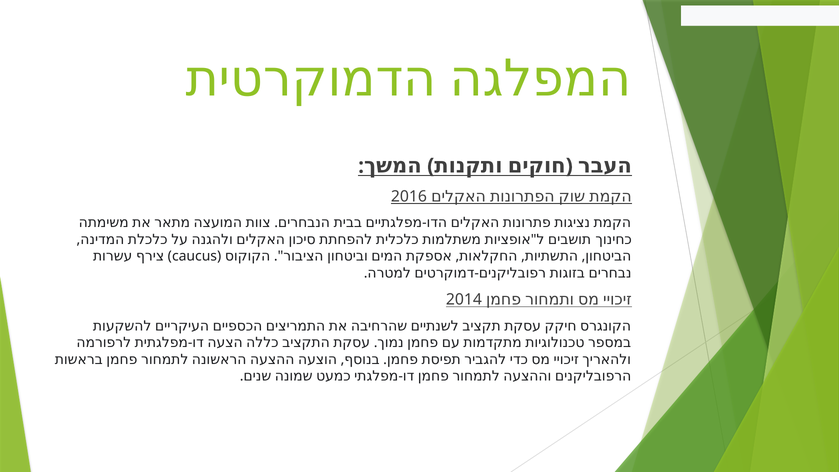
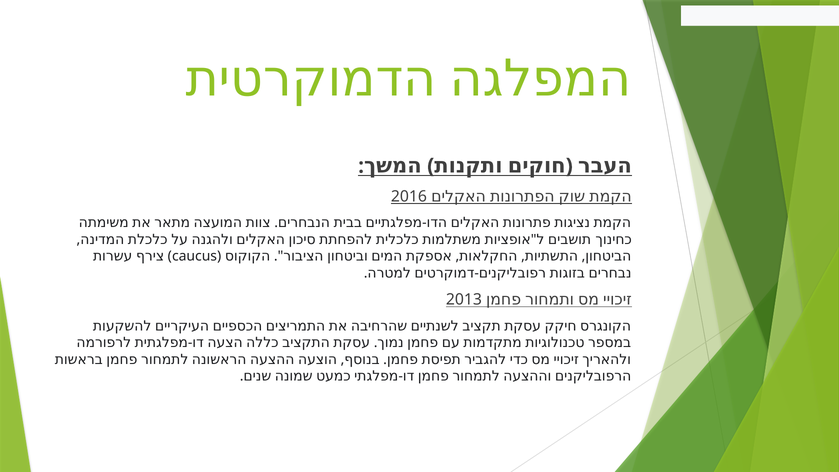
2014: 2014 -> 2013 (464, 300)
